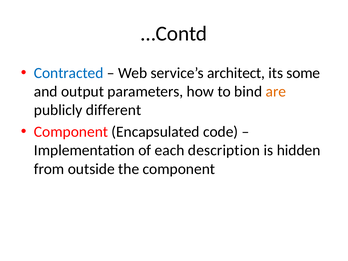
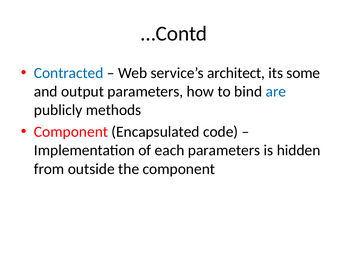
are colour: orange -> blue (276, 92)
different: different -> methods (114, 110)
each description: description -> parameters (224, 150)
